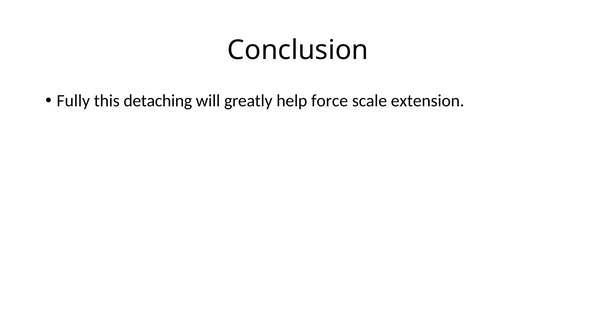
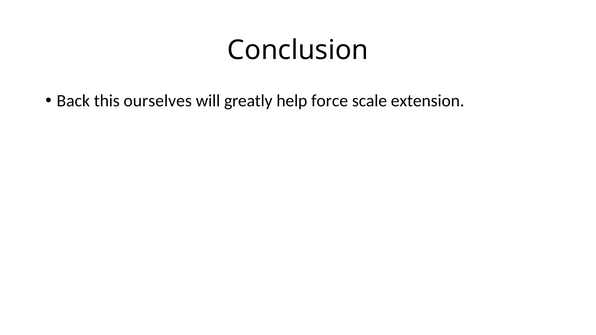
Fully: Fully -> Back (73, 101)
detaching: detaching -> ourselves (158, 101)
